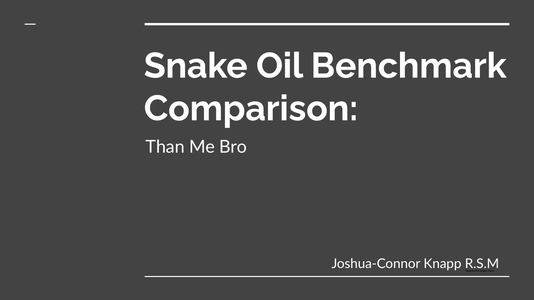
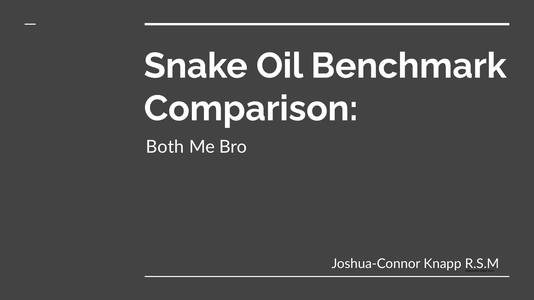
Than: Than -> Both (165, 147)
